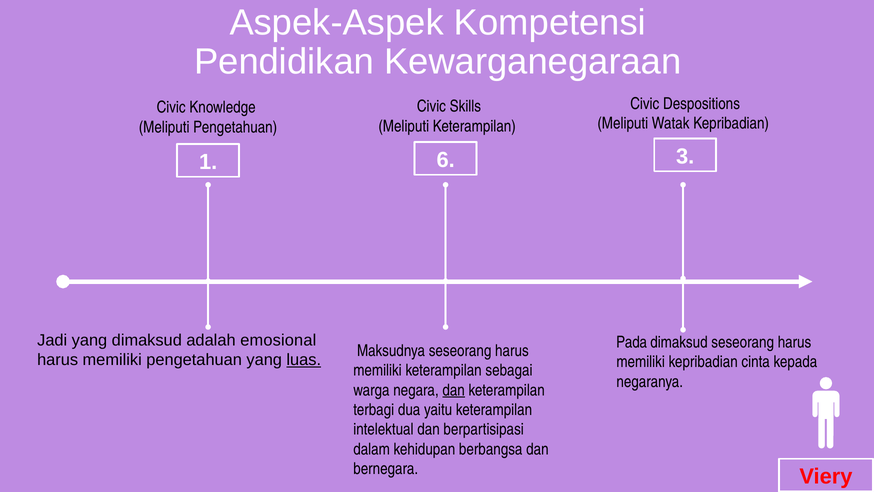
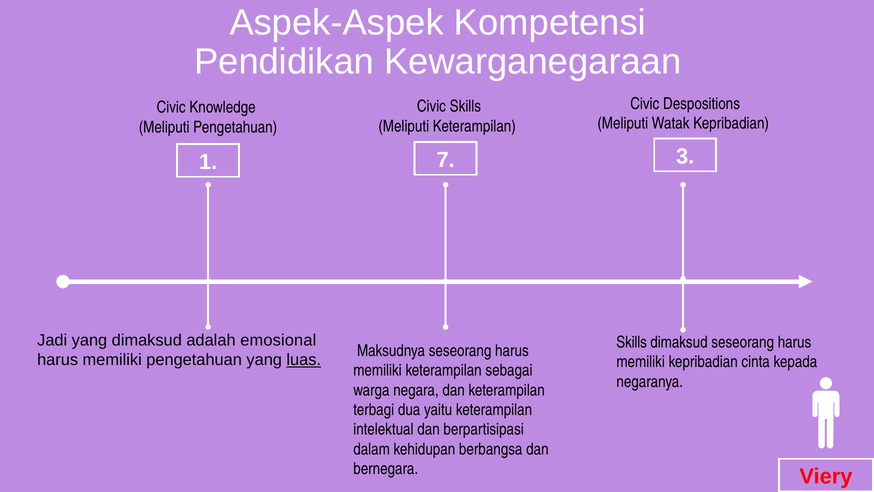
6: 6 -> 7 (446, 160)
Pada: Pada -> Skills (632, 342)
dan underline: present -> none (454, 390)
